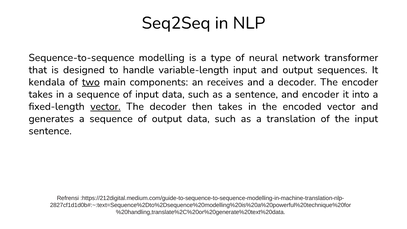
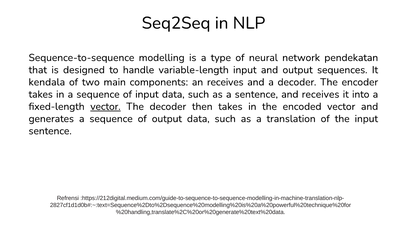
transformer: transformer -> pendekatan (351, 58)
two underline: present -> none (91, 82)
and encoder: encoder -> receives (321, 94)
